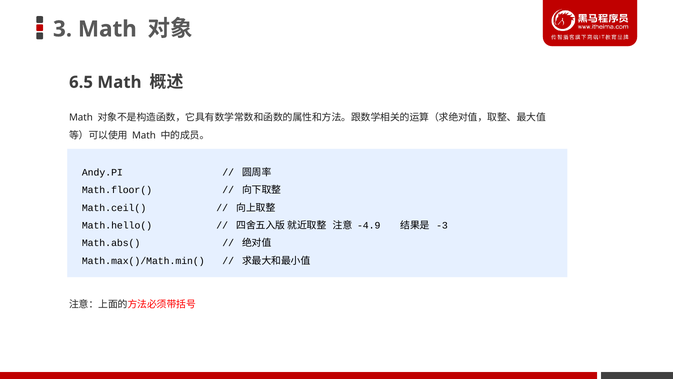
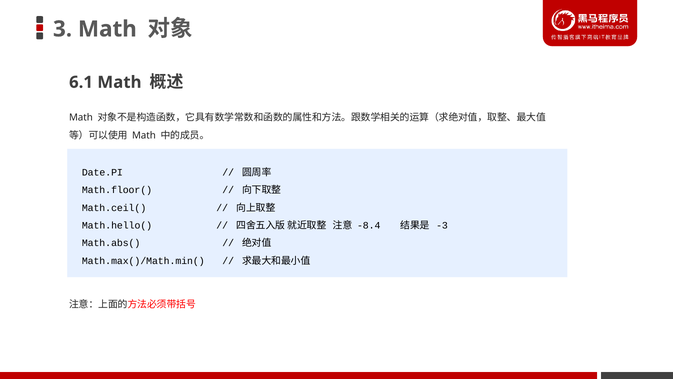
6.5: 6.5 -> 6.1 (81, 82)
Andy.PI: Andy.PI -> Date.PI (102, 172)
-4.9: -4.9 -> -8.4 (369, 225)
